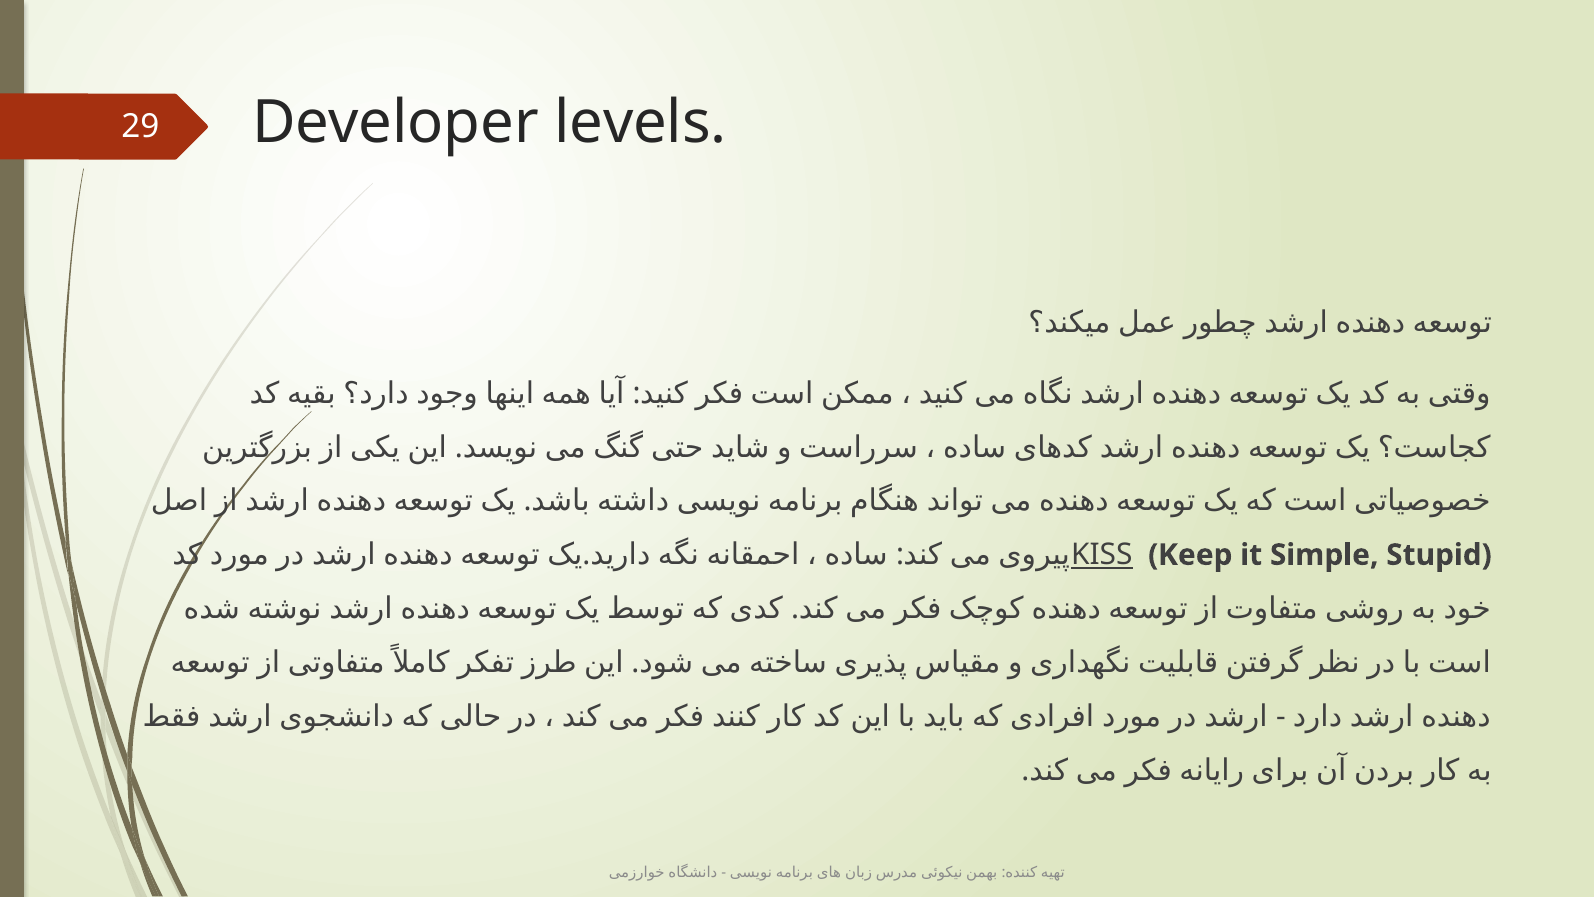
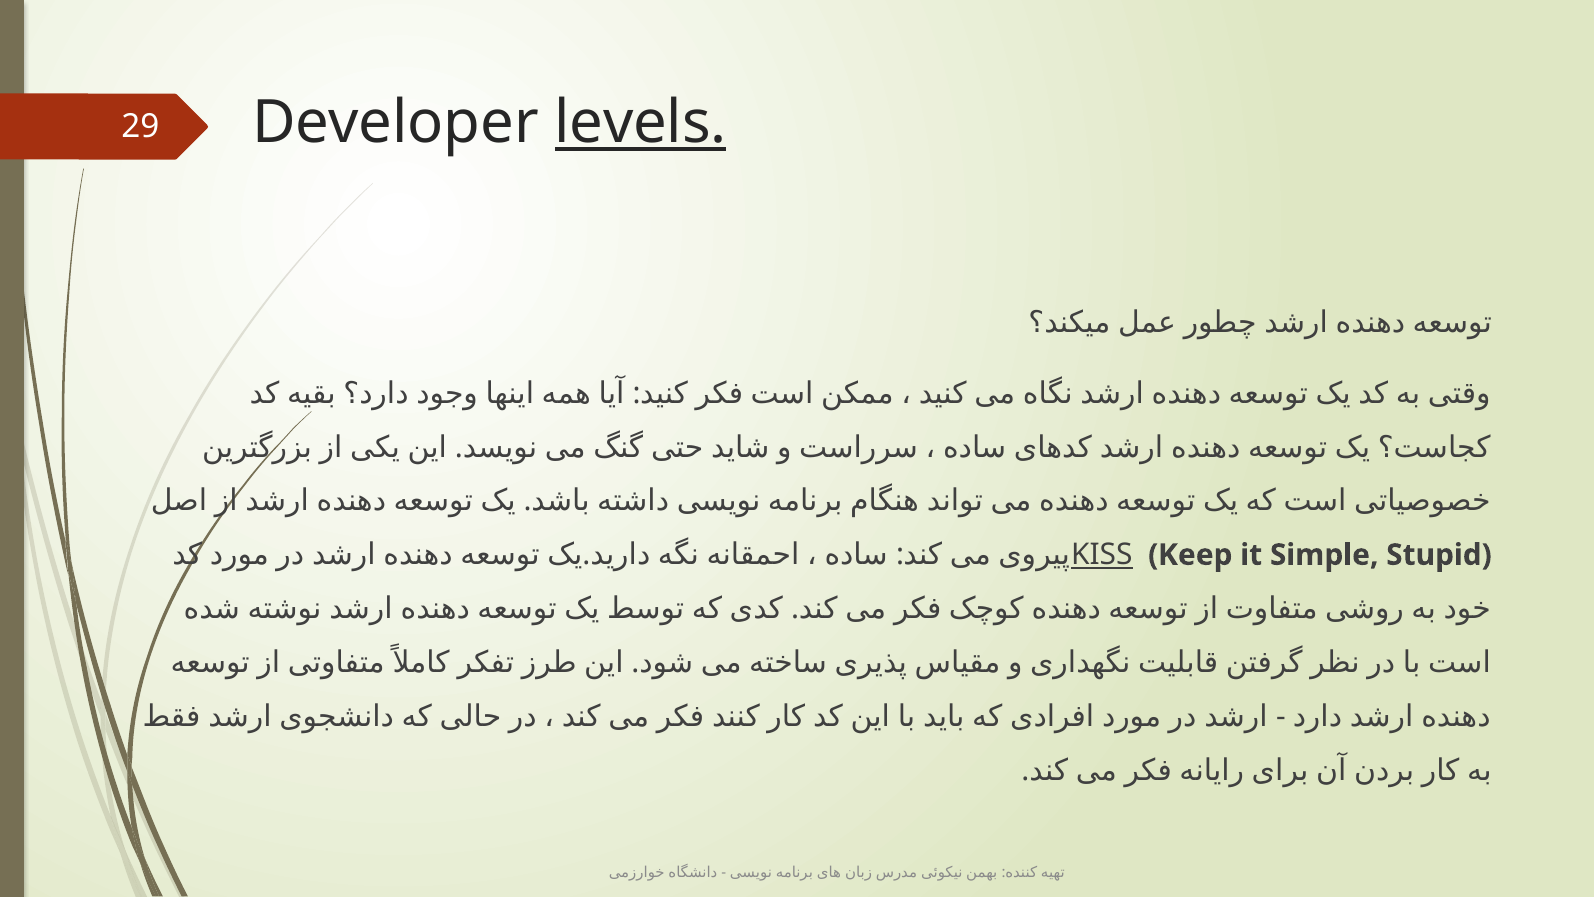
levels underline: none -> present (641, 123)
